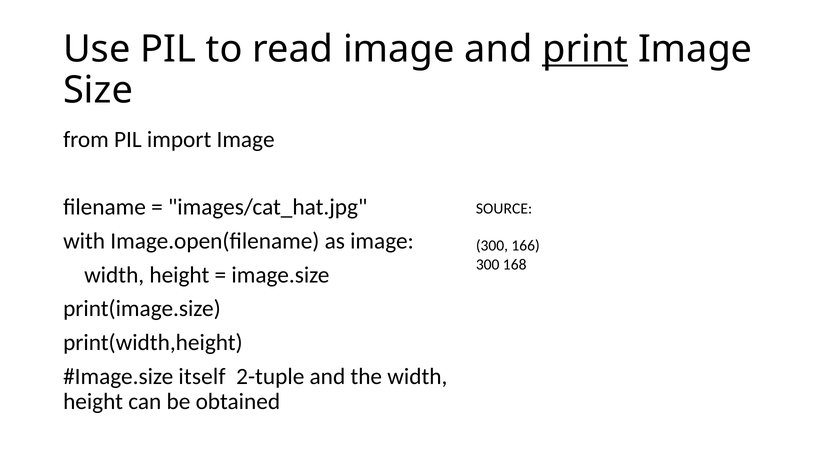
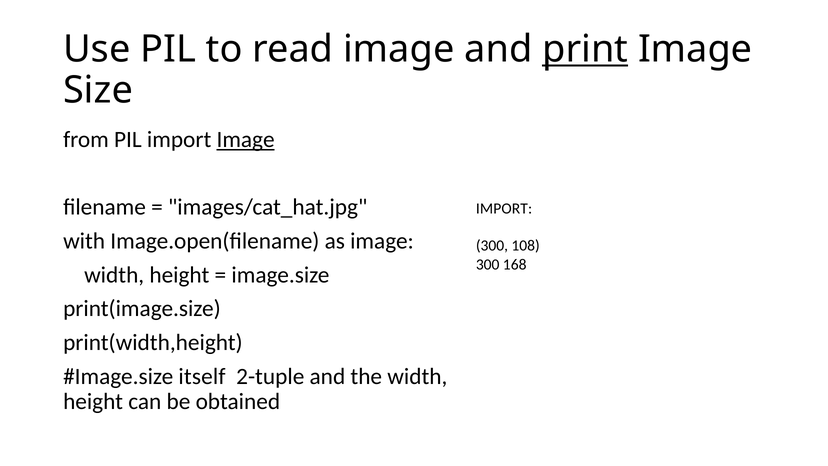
Image underline: none -> present (246, 140)
SOURCE: SOURCE -> IMPORT (504, 208)
166: 166 -> 108 (526, 246)
